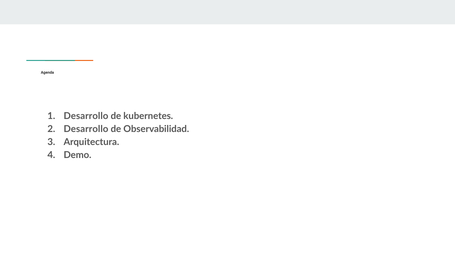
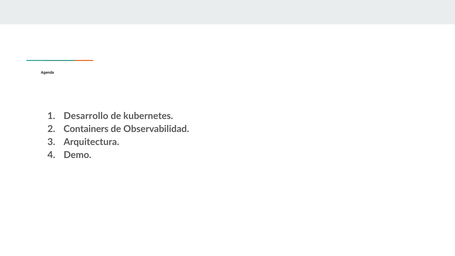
Desarrollo: Desarrollo -> Containers (86, 129)
